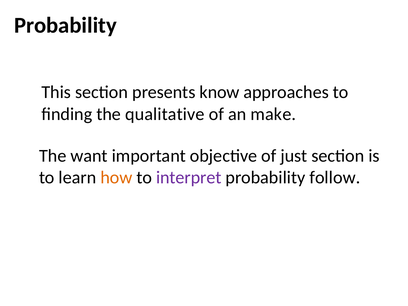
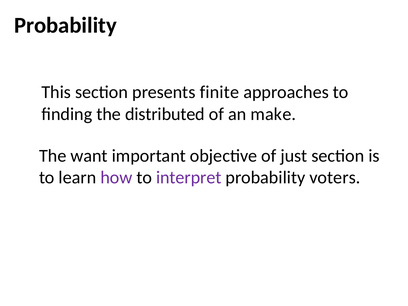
know: know -> finite (219, 92)
qualitative: qualitative -> distributed (165, 114)
how colour: orange -> purple (116, 178)
follow: follow -> voters (335, 178)
